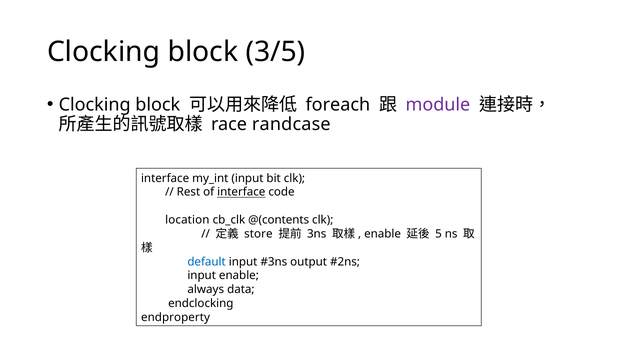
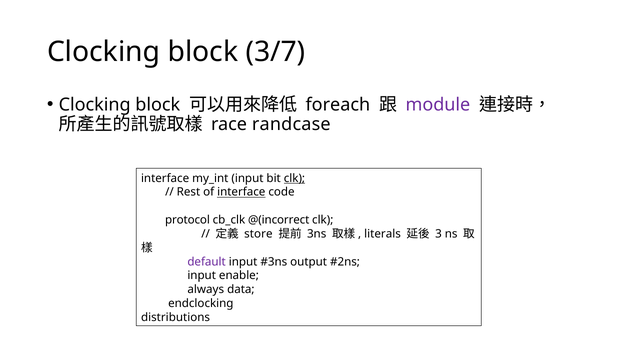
3/5: 3/5 -> 3/7 (276, 52)
clk underline: none -> present (294, 178)
location: location -> protocol (187, 220)
@(contents: @(contents -> @(incorrect (279, 220)
enable: enable -> literals (383, 234)
5: 5 -> 3 (439, 234)
default colour: blue -> purple (207, 261)
endproperty: endproperty -> distributions (176, 317)
